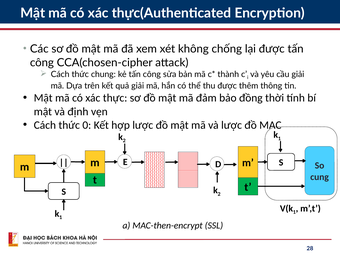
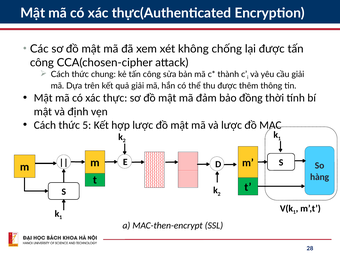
0: 0 -> 5 (87, 125)
cung: cung -> hàng (320, 177)
